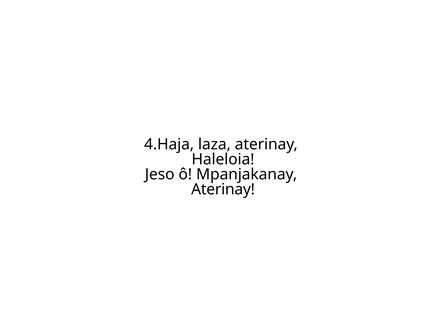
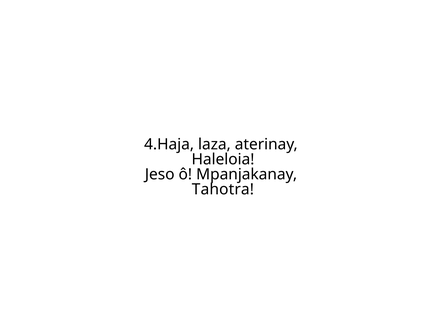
Aterinay: Aterinay -> Tahotra (223, 189)
